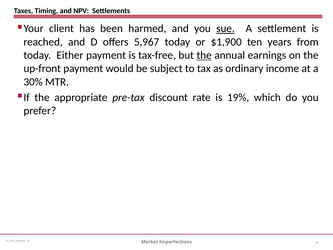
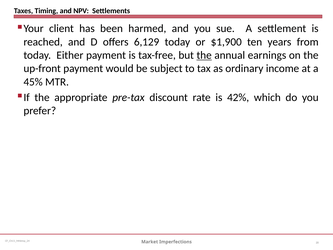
sue underline: present -> none (225, 29)
5,967: 5,967 -> 6,129 (147, 42)
30%: 30% -> 45% (33, 82)
19%: 19% -> 42% (238, 97)
